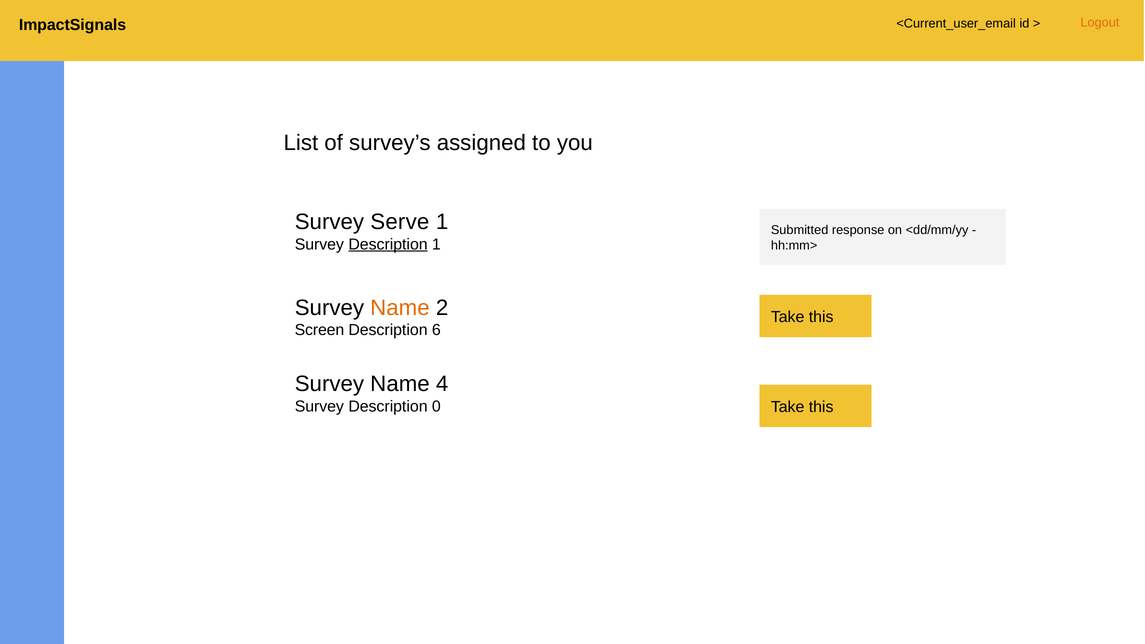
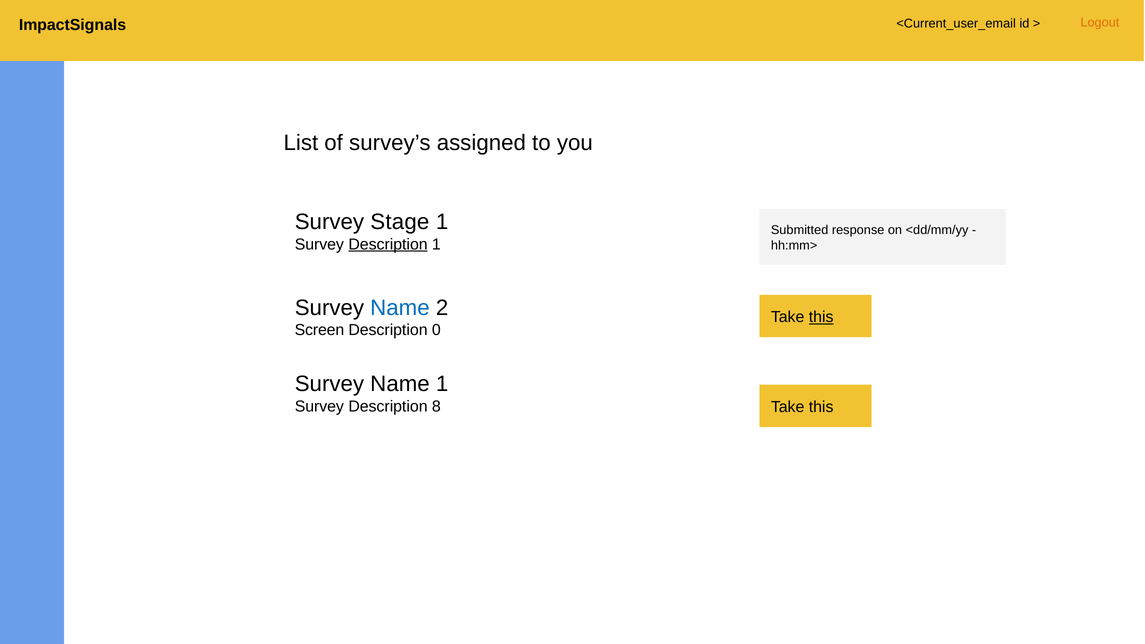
Serve: Serve -> Stage (400, 222)
Name colour: orange -> blue (400, 308)
this underline: none -> present (821, 317)
6: 6 -> 0 (436, 330)
Name 4: 4 -> 1 (442, 384)
0: 0 -> 8 (436, 407)
